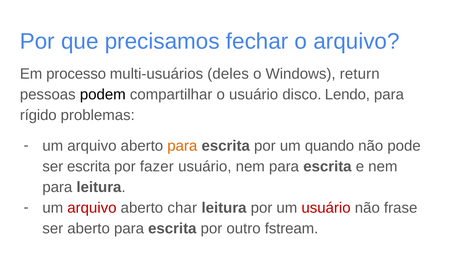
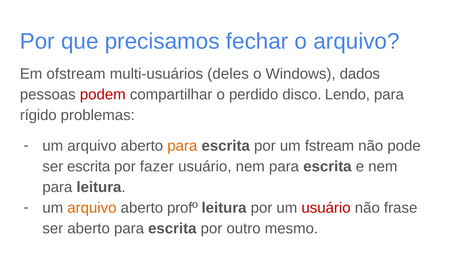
processo: processo -> ofstream (76, 74)
return: return -> dados (360, 74)
podem colour: black -> red (103, 95)
o usuário: usuário -> perdido (254, 95)
quando: quando -> fstream (329, 146)
arquivo colour: red -> orange (92, 208)
char: char -> profº (182, 208)
fstream: fstream -> mesmo (291, 229)
